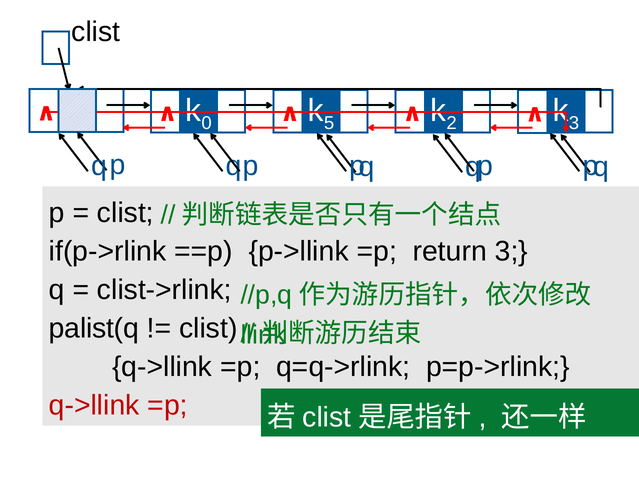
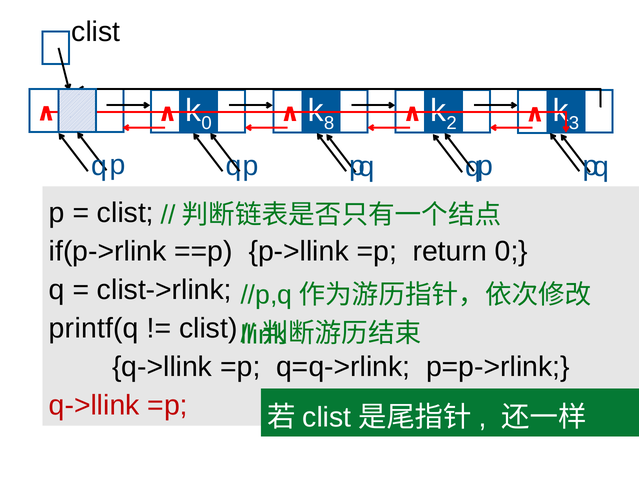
5: 5 -> 8 (329, 123)
return 3: 3 -> 0 (511, 251)
palist(q: palist(q -> printf(q (94, 329)
